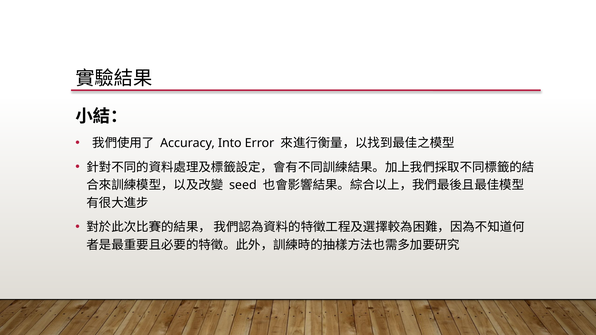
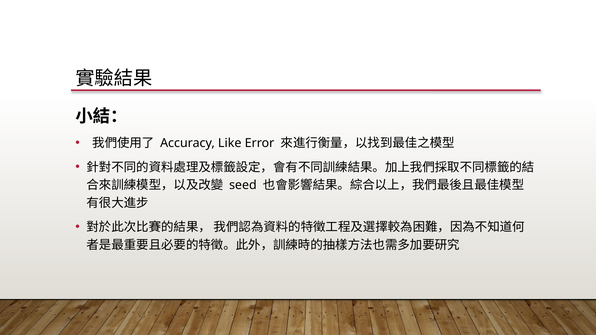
Into: Into -> Like (230, 143)
